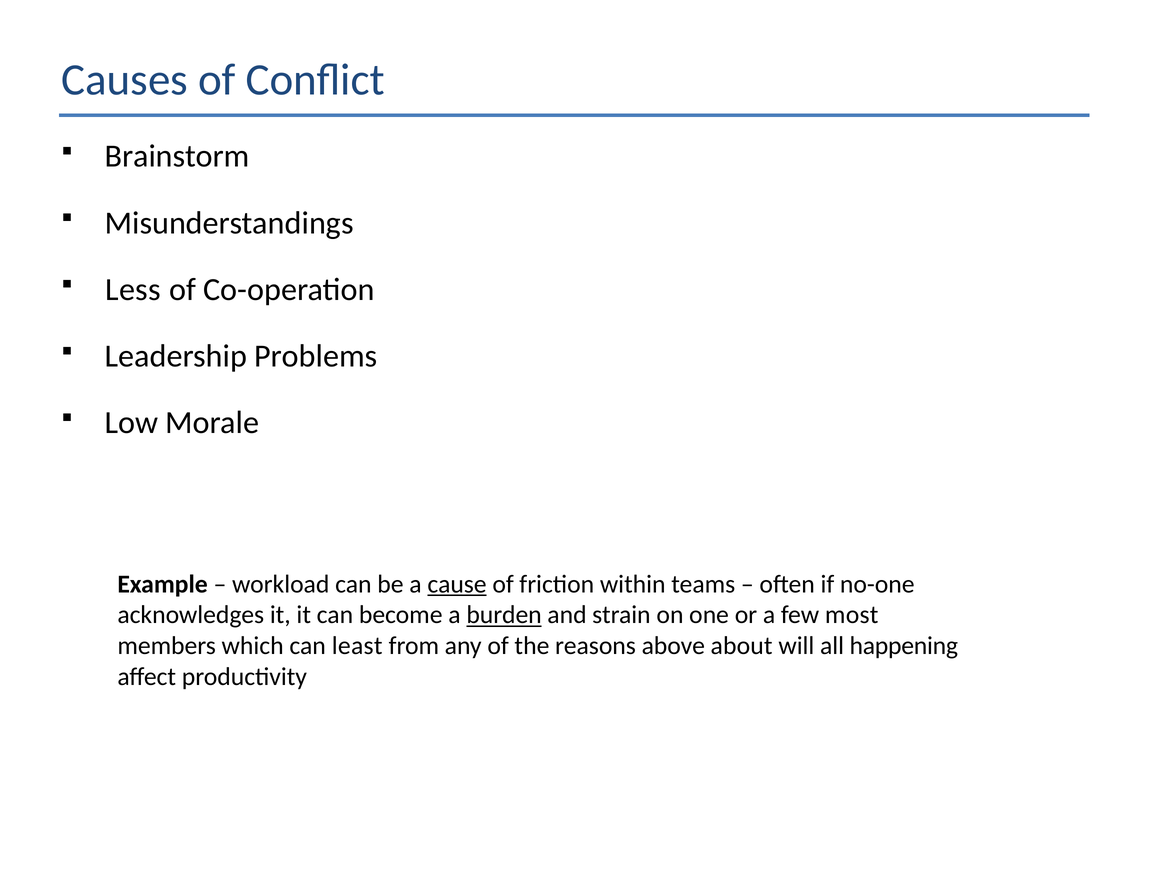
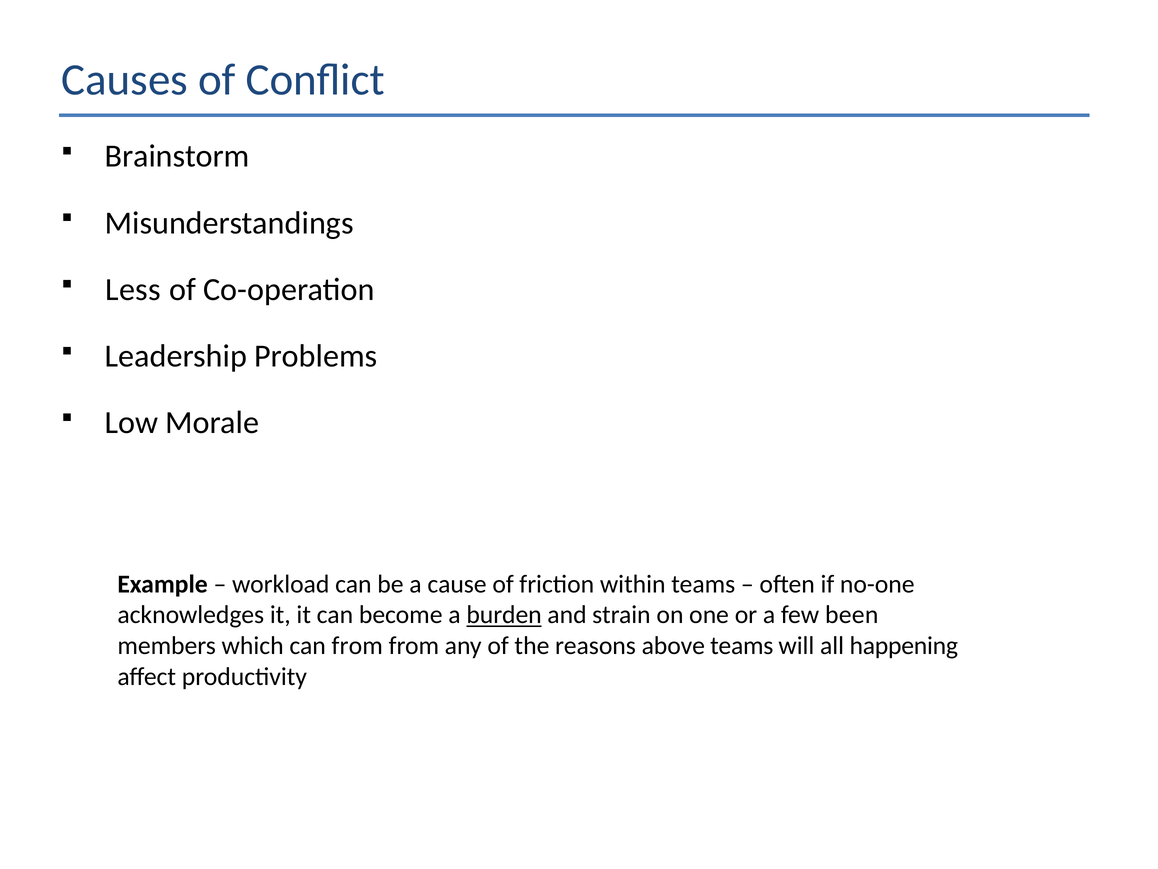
cause underline: present -> none (457, 584)
most: most -> been (852, 615)
can least: least -> from (357, 646)
above about: about -> teams (742, 646)
